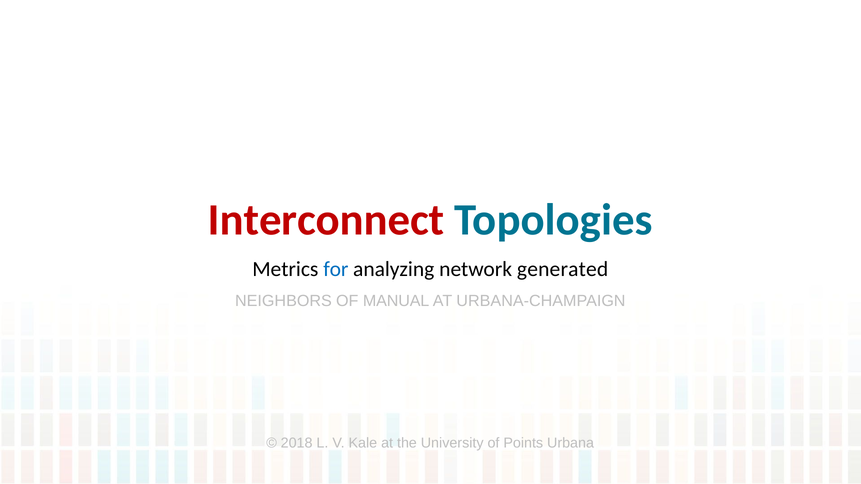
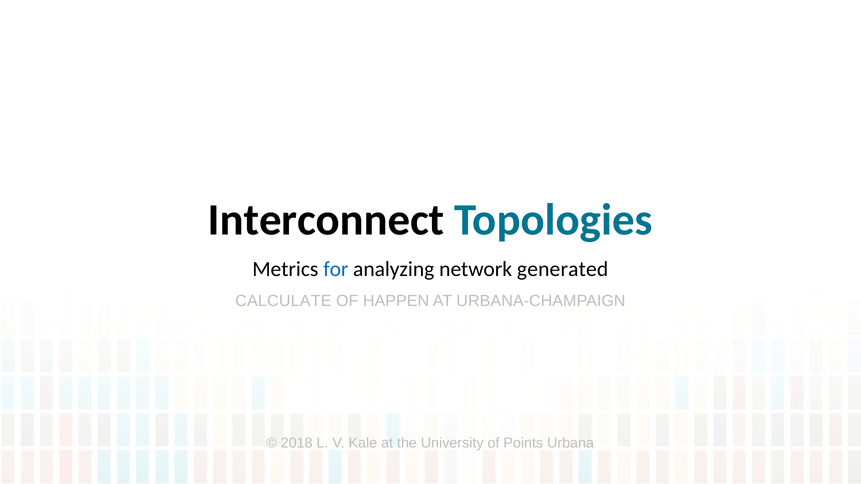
Interconnect colour: red -> black (326, 220)
NEIGHBORS: NEIGHBORS -> CALCULATE (283, 301)
MANUAL: MANUAL -> HAPPEN (396, 301)
